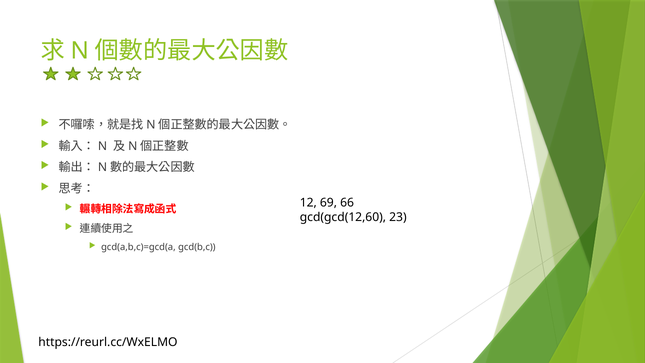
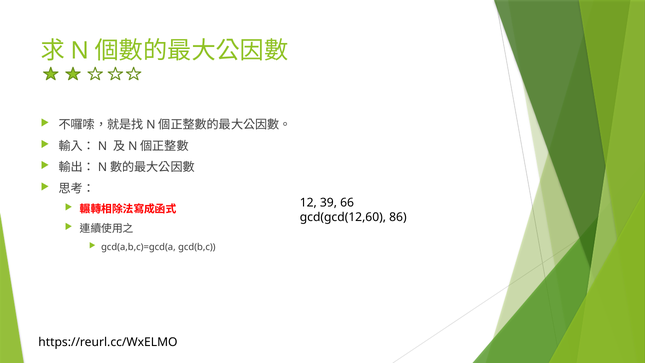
69: 69 -> 39 (328, 203)
23: 23 -> 86 (398, 217)
